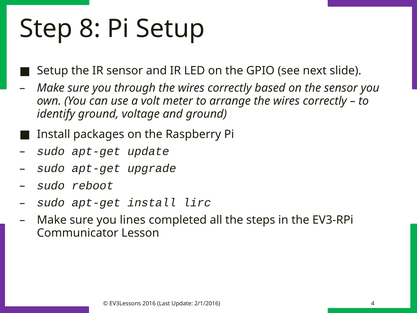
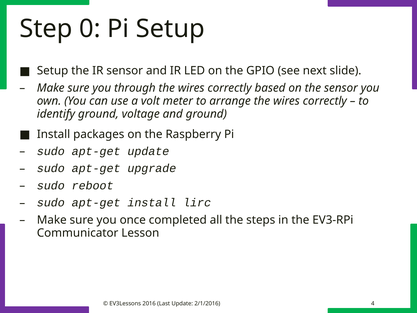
8: 8 -> 0 (90, 29)
lines: lines -> once (133, 220)
